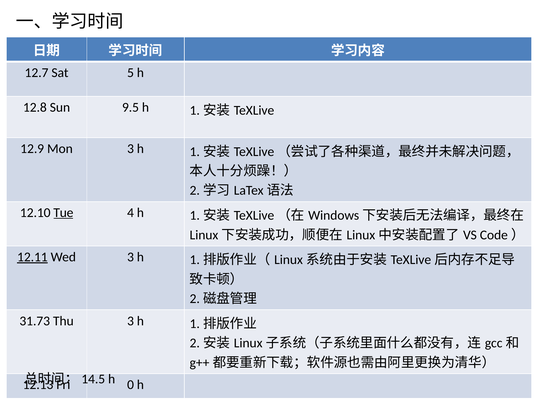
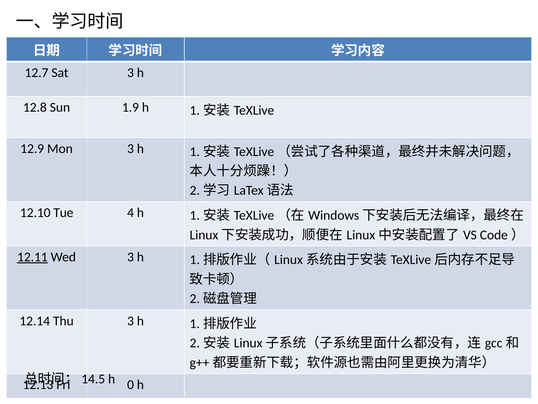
Sat 5: 5 -> 3 (131, 73)
9.5: 9.5 -> 1.9 (130, 107)
Tue underline: present -> none (63, 212)
31.73: 31.73 -> 12.14 (35, 321)
